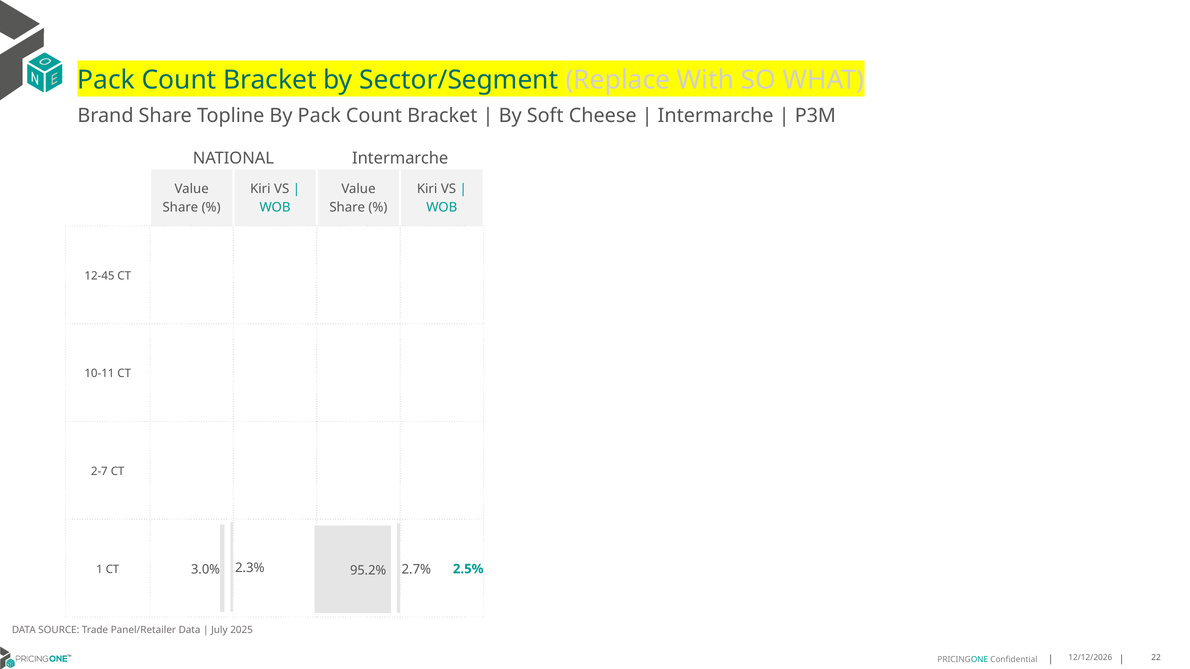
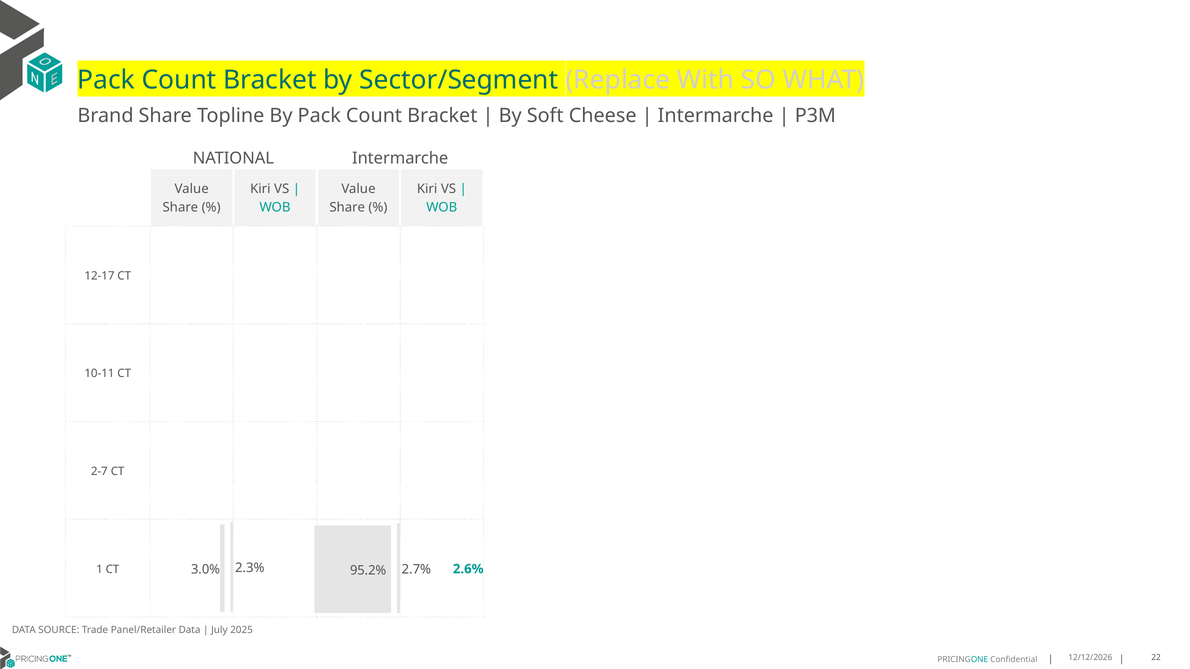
12-45: 12-45 -> 12-17 (99, 276)
2.5%: 2.5% -> 2.6% (468, 569)
